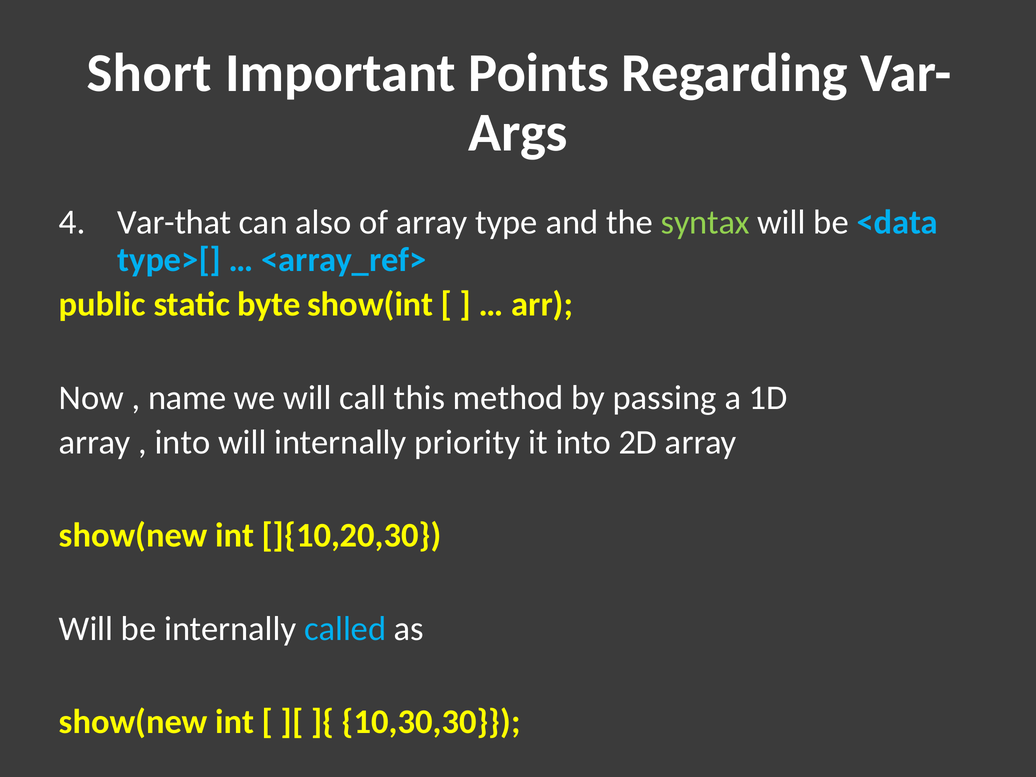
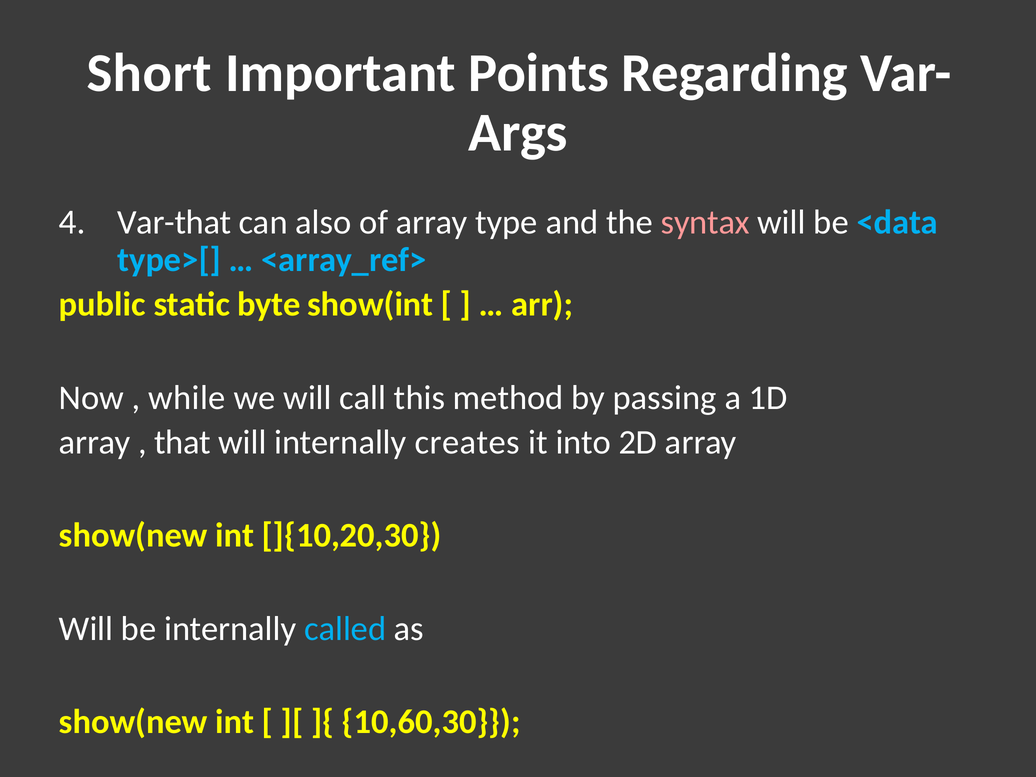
syntax colour: light green -> pink (705, 223)
name: name -> while (187, 398)
into: into -> that (183, 442)
priority: priority -> creates (467, 442)
10,30,30: 10,30,30 -> 10,60,30 (431, 722)
